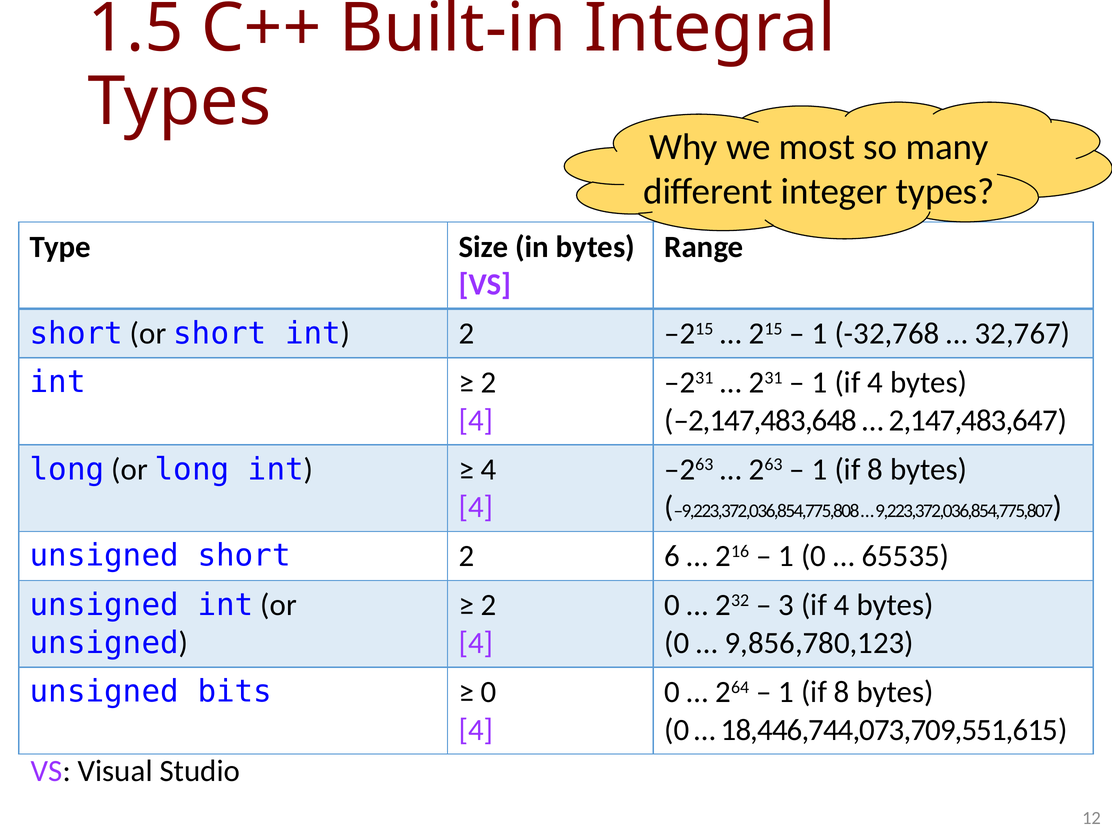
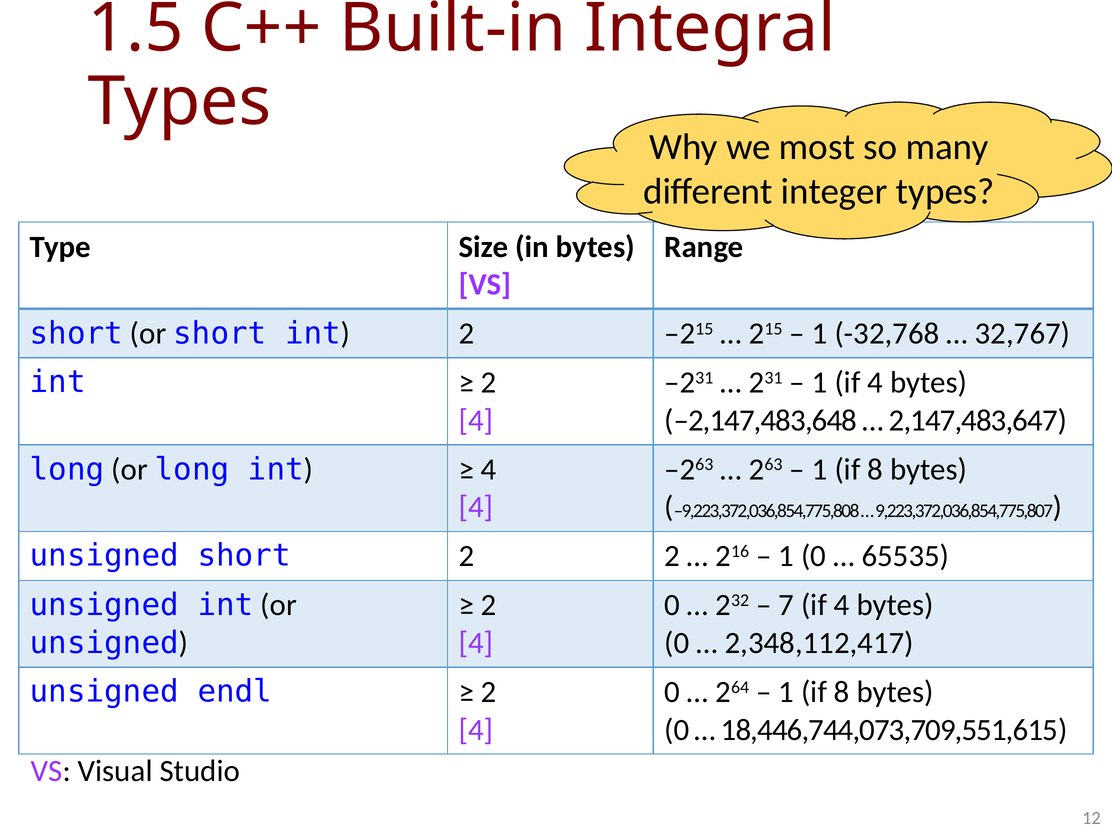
2 6: 6 -> 2 (672, 556)
3: 3 -> 7 (786, 605)
9,856,780,123: 9,856,780,123 -> 2,348,112,417 (819, 643)
bits: bits -> endl (235, 691)
0: 0 -> 2 (489, 692)
